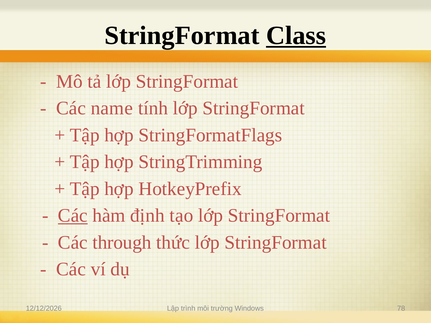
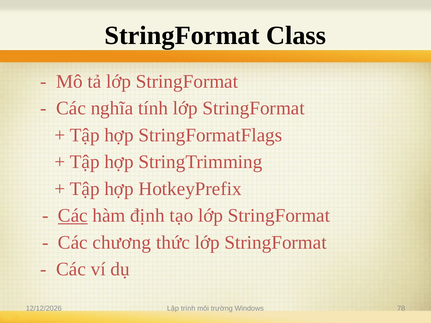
Class underline: present -> none (296, 36)
name: name -> nghĩa (112, 108)
through: through -> chương (122, 243)
